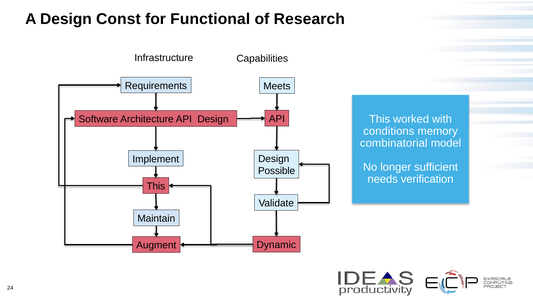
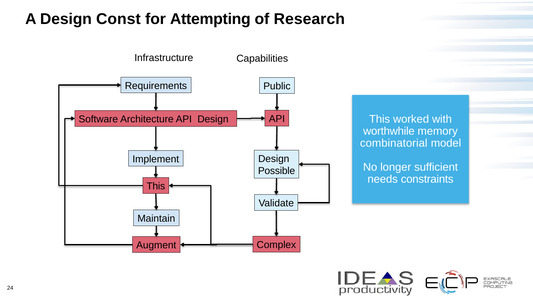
Functional: Functional -> Attempting (210, 19)
Meets: Meets -> Public (277, 86)
conditions: conditions -> worthwhile (389, 131)
verification: verification -> constraints (427, 179)
Dynamic: Dynamic -> Complex (276, 245)
